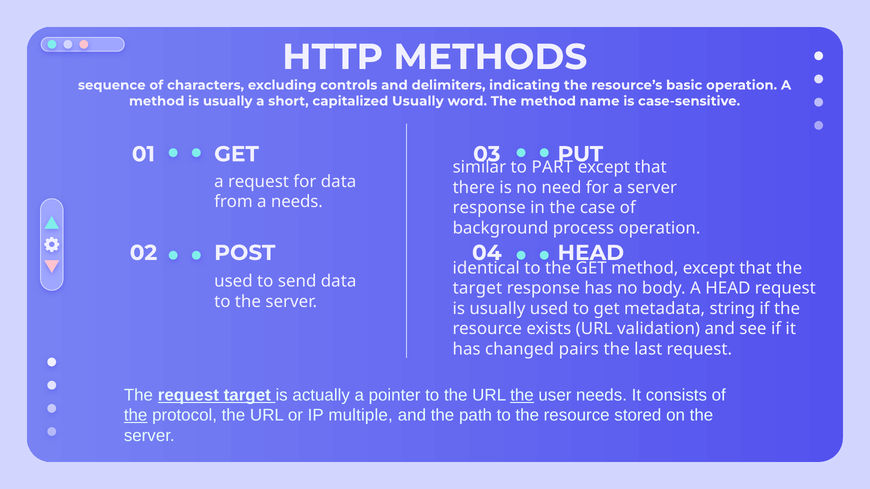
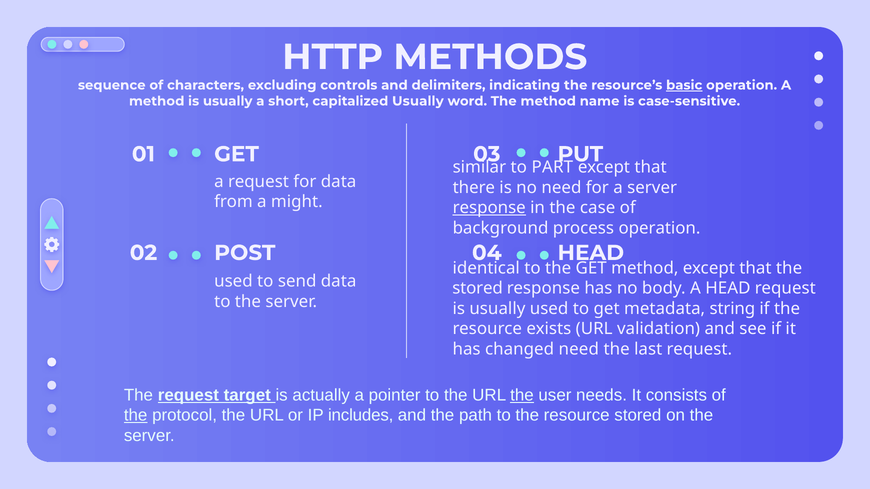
basic underline: none -> present (684, 85)
a needs: needs -> might (297, 202)
response underline: none -> present (489, 208)
target: target -> stored (478, 289)
changed pairs: pairs -> need (579, 349)
multiple: multiple -> includes (361, 416)
